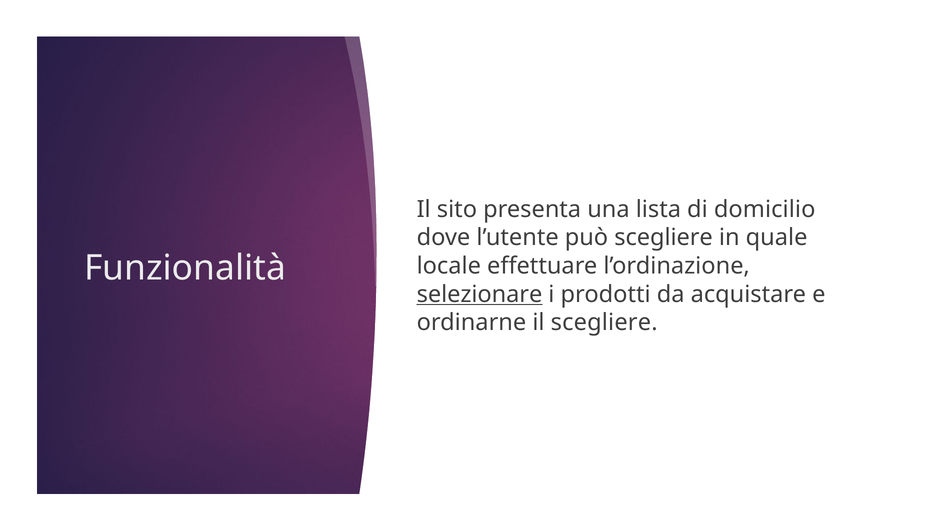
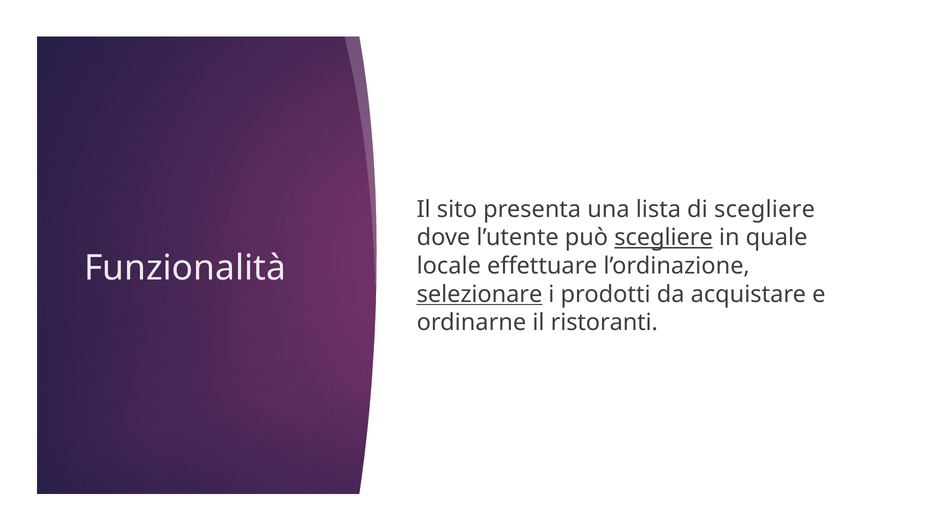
di domicilio: domicilio -> scegliere (765, 209)
scegliere underline: none -> present (664, 238)
il scegliere: scegliere -> ristoranti (604, 323)
